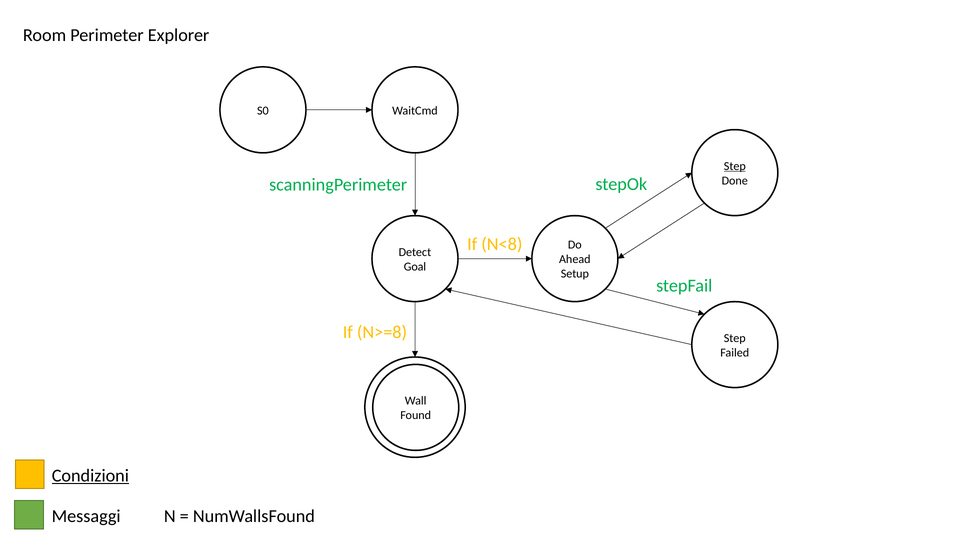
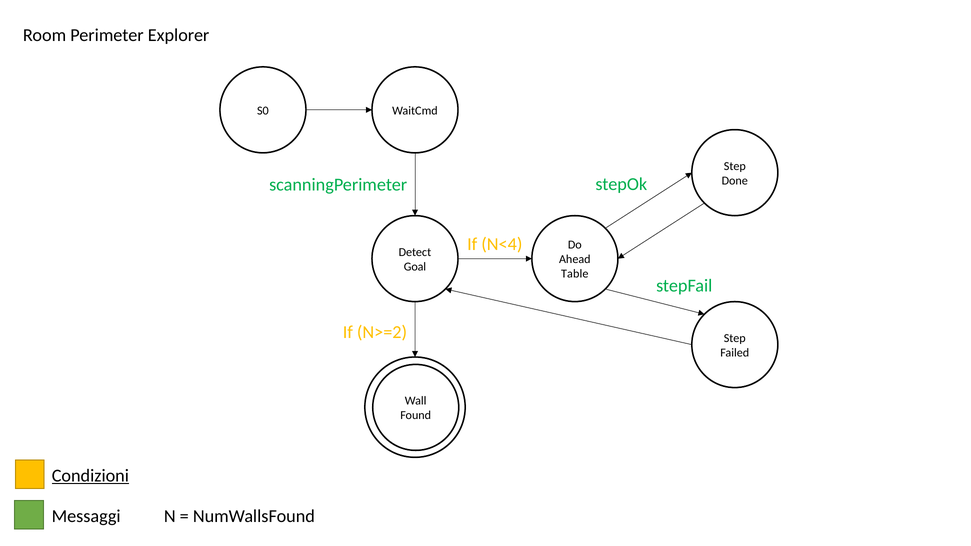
Step underline: present -> none (735, 166)
N<8: N<8 -> N<4 (502, 244)
Setup: Setup -> Table (575, 274)
N>=8: N>=8 -> N>=2 (382, 333)
